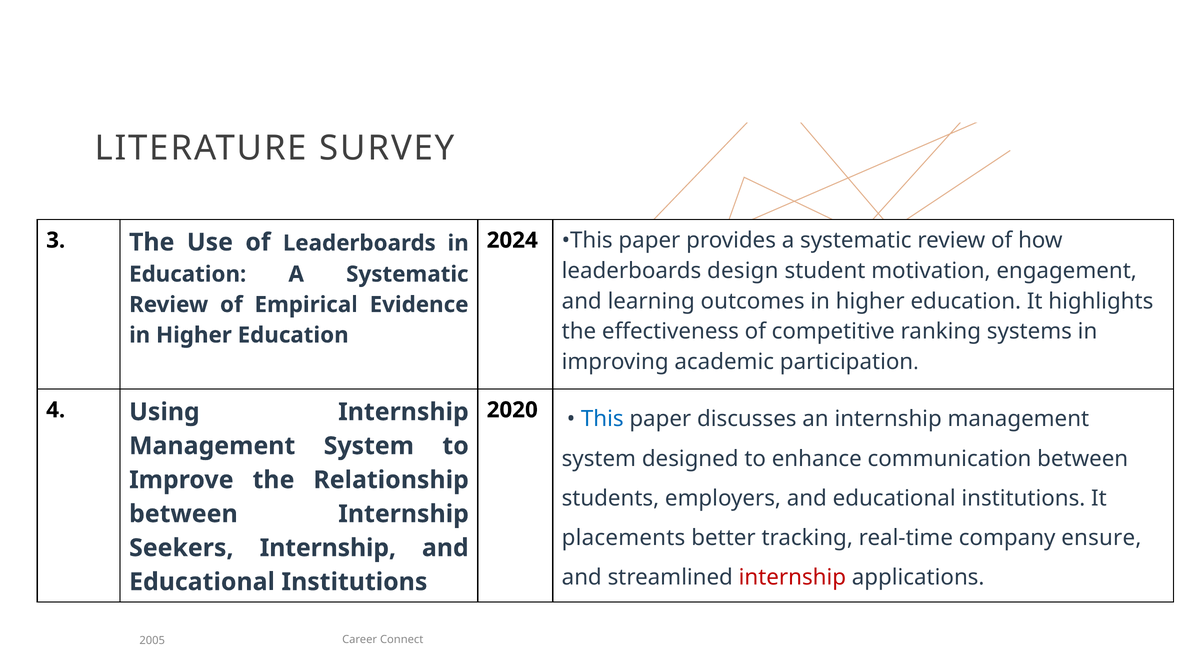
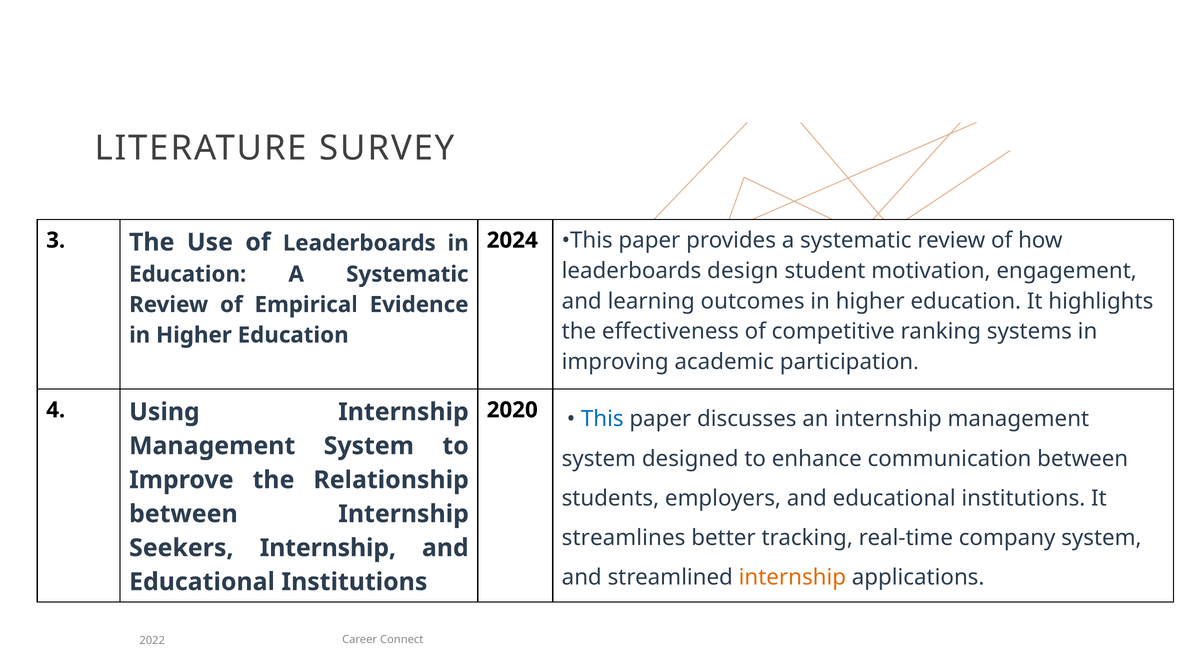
placements: placements -> streamlines (624, 538)
company ensure: ensure -> system (1101, 538)
internship colour: red -> orange (792, 577)
2005: 2005 -> 2022 (152, 641)
